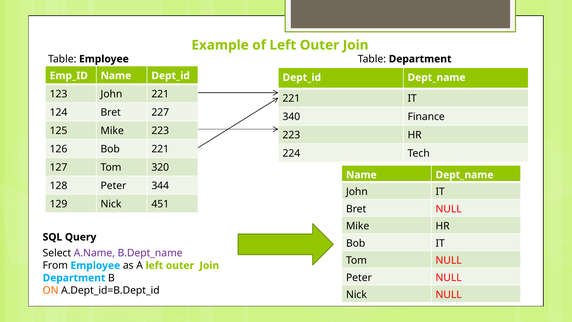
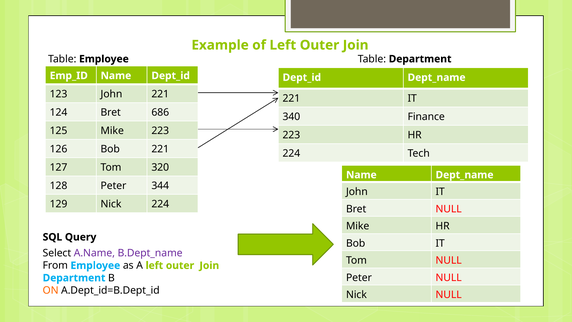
227: 227 -> 686 (160, 112)
Nick 451: 451 -> 224 (160, 204)
